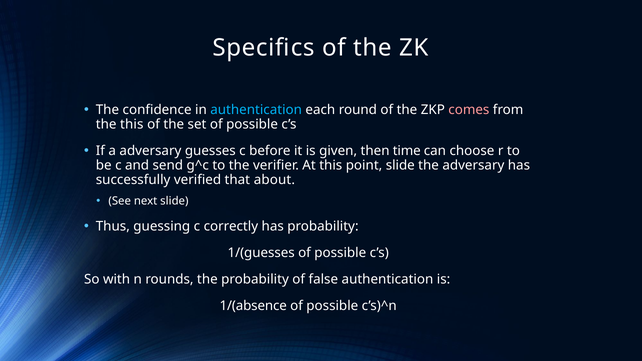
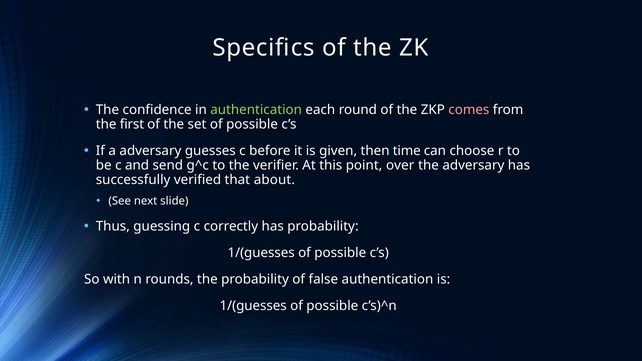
authentication colour: light blue -> light green (256, 110)
the this: this -> first (132, 124)
point slide: slide -> over (400, 165)
1/(absence: 1/(absence -> 1/(guesses (253, 306)
